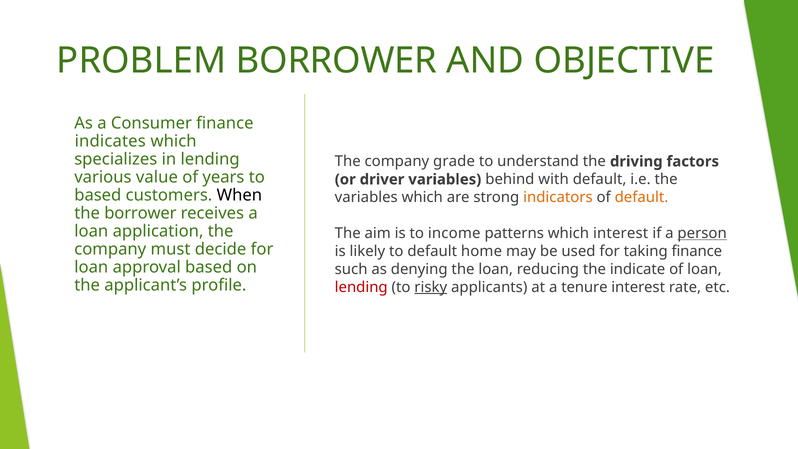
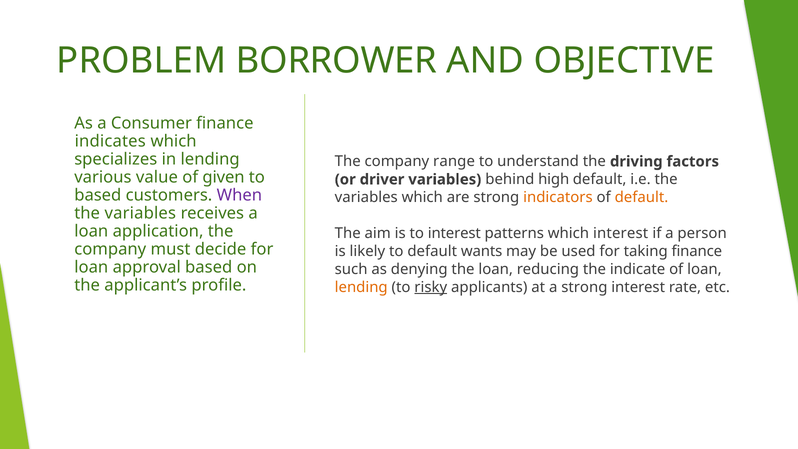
grade: grade -> range (454, 161)
years: years -> given (224, 177)
with: with -> high (554, 179)
When colour: black -> purple (239, 195)
borrower: borrower -> variables (140, 213)
to income: income -> interest (454, 233)
person underline: present -> none (702, 233)
home: home -> wants (482, 251)
lending colour: red -> orange (361, 287)
a tenure: tenure -> strong (584, 287)
